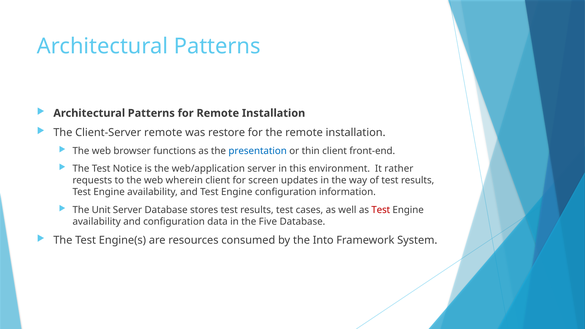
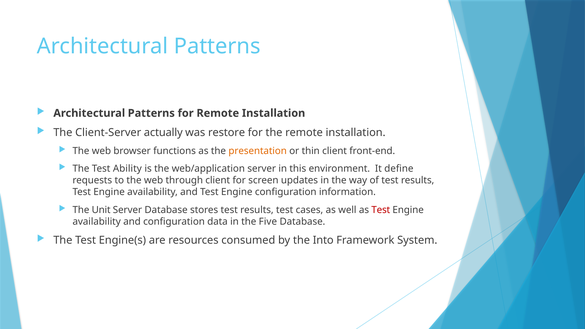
Client-Server remote: remote -> actually (163, 132)
presentation colour: blue -> orange (258, 151)
Notice: Notice -> Ability (127, 169)
rather: rather -> define (399, 169)
wherein: wherein -> through (184, 180)
